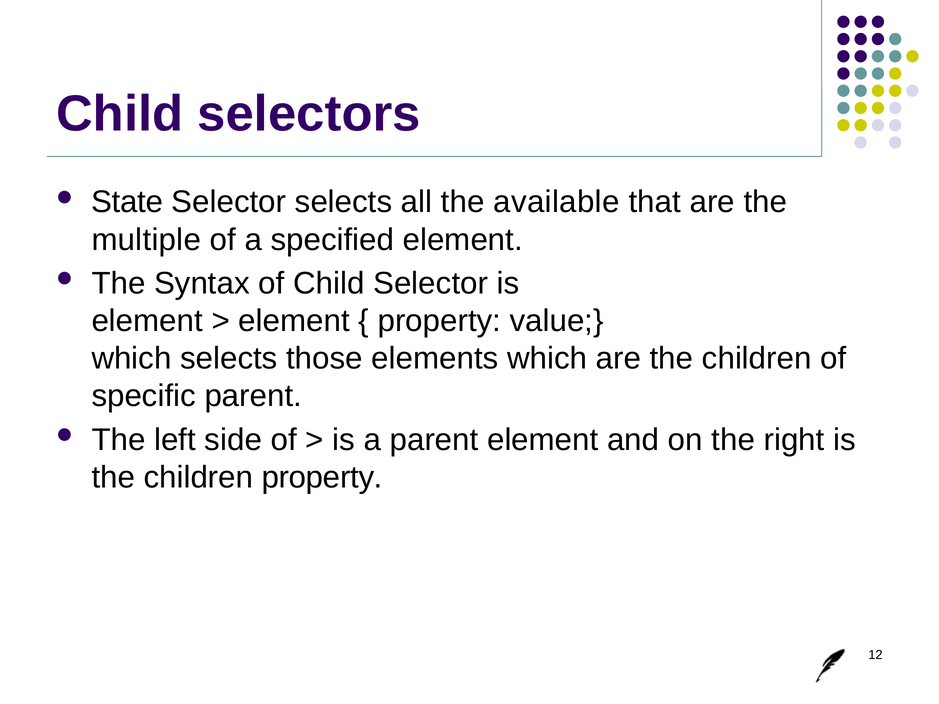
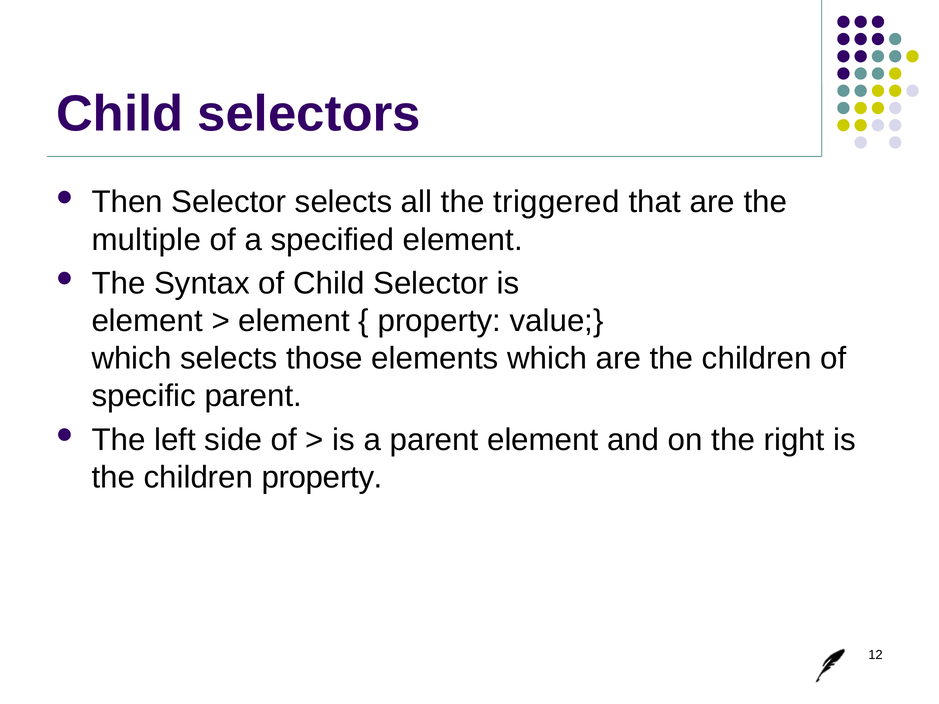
State: State -> Then (127, 202)
available: available -> triggered (556, 202)
